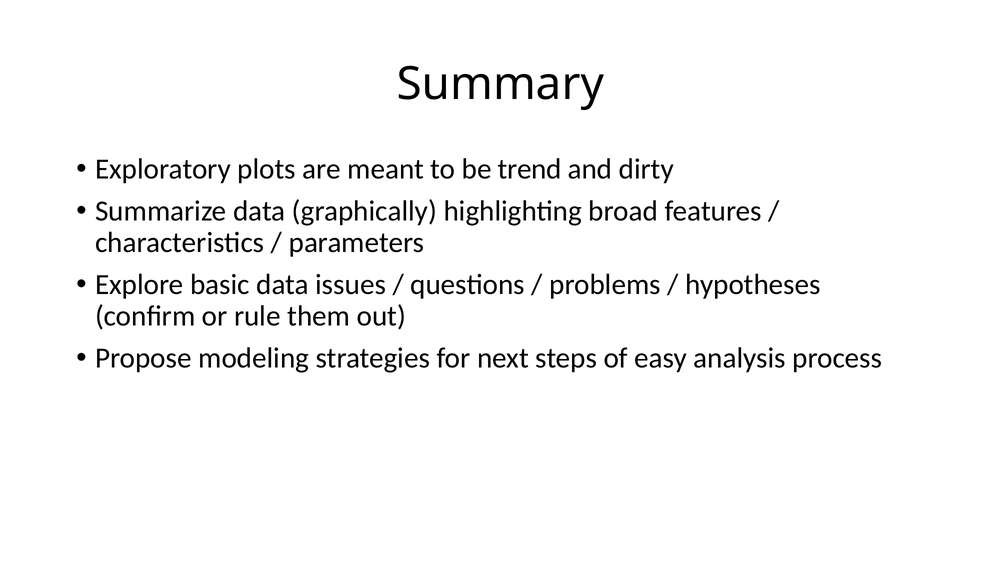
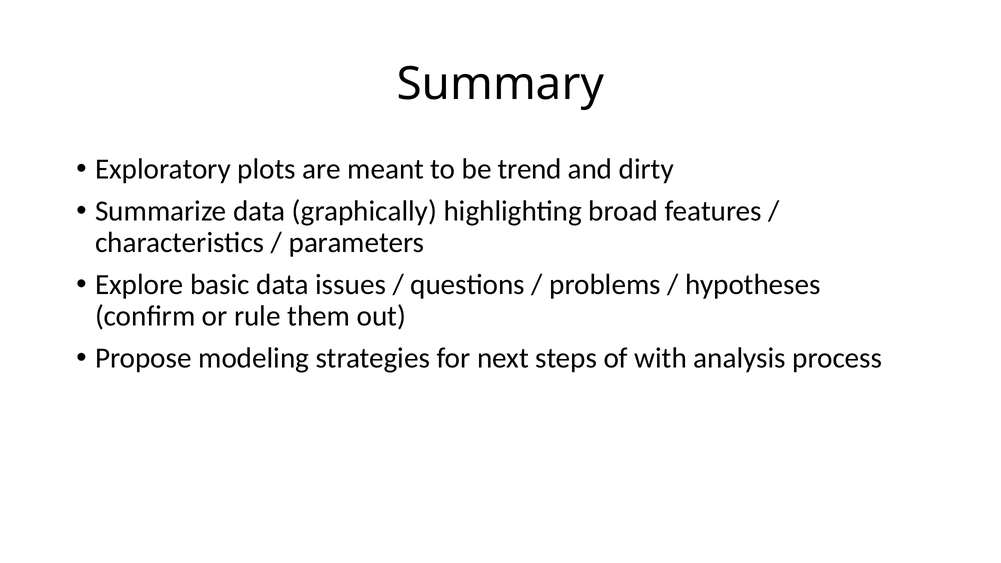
easy: easy -> with (661, 358)
